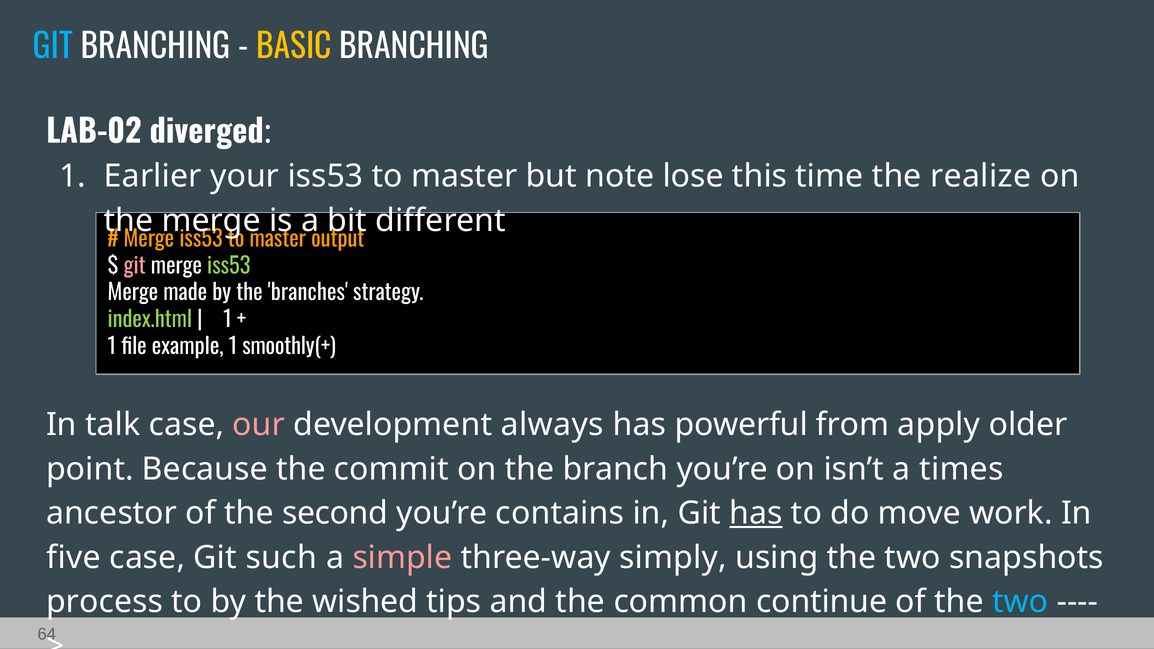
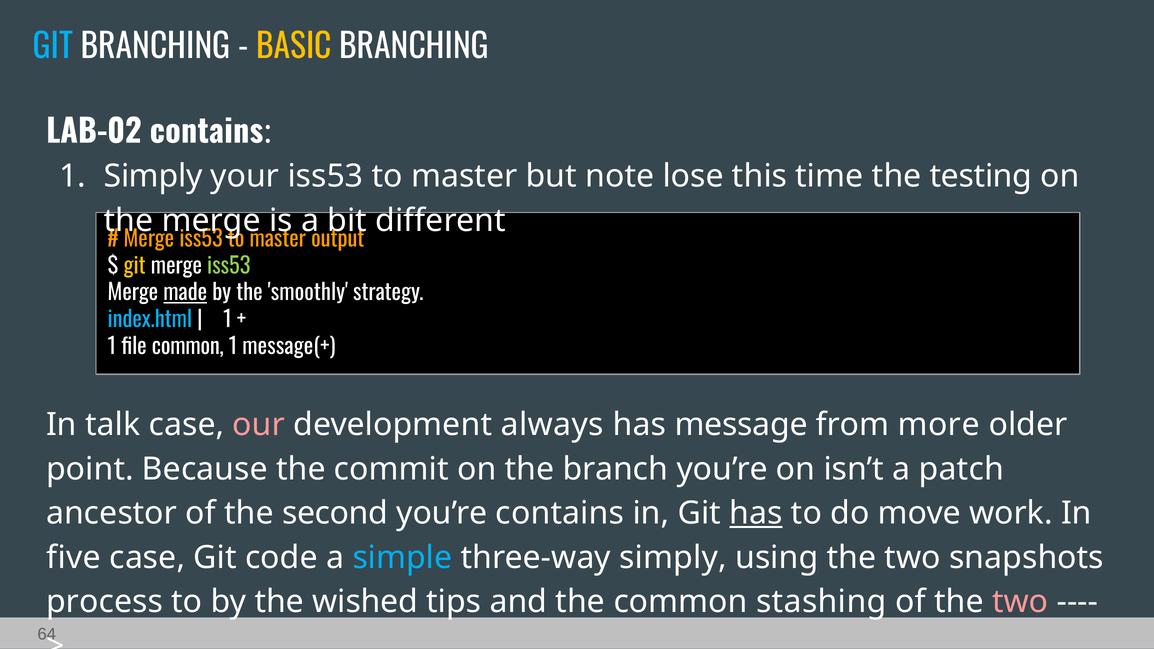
LAB-02 diverged: diverged -> contains (207, 132)
1 Earlier: Earlier -> Simply (153, 176)
realize: realize -> testing (981, 176)
git colour: pink -> yellow (135, 266)
made underline: none -> present (185, 293)
branches: branches -> smoothly (308, 293)
index.html colour: light green -> light blue (150, 320)
file example: example -> common (188, 347)
smoothly(+: smoothly(+ -> message(+ (289, 347)
powerful: powerful -> message (741, 425)
apply: apply -> more (939, 425)
times: times -> patch (961, 469)
such: such -> code (281, 558)
simple colour: pink -> light blue (402, 558)
continue: continue -> stashing (821, 602)
two colour: light blue -> pink (1020, 602)
